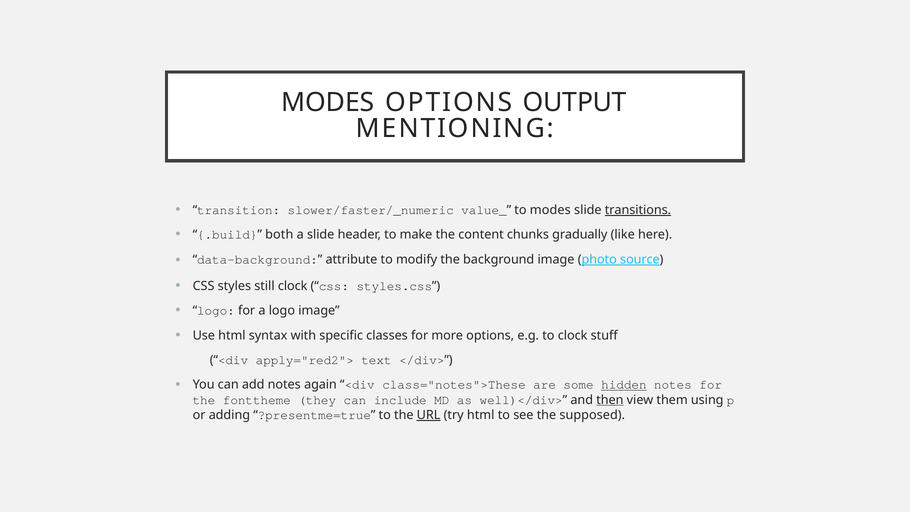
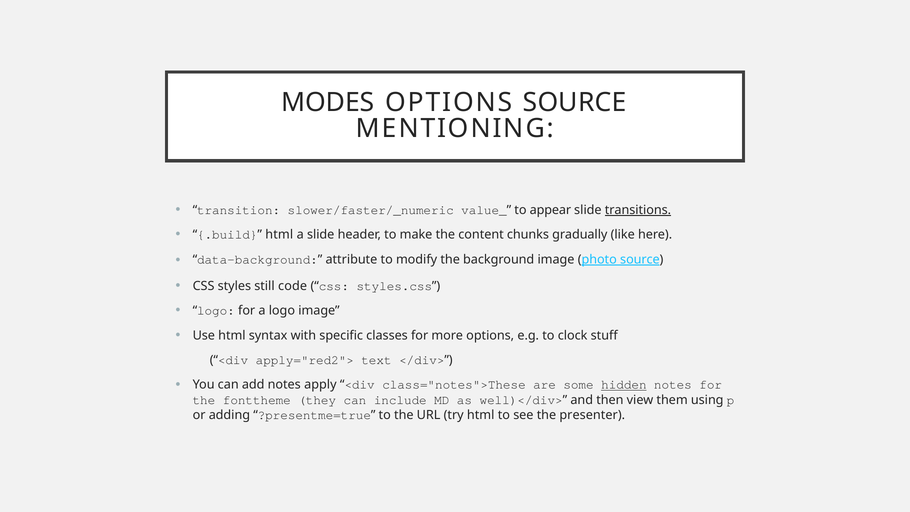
OPTIONS OUTPUT: OUTPUT -> SOURCE (575, 102)
to modes: modes -> appear (550, 210)
.build both: both -> html (279, 235)
still clock: clock -> code (293, 286)
again: again -> apply (320, 385)
then underline: present -> none (610, 400)
URL underline: present -> none (429, 415)
supposed: supposed -> presenter (592, 415)
